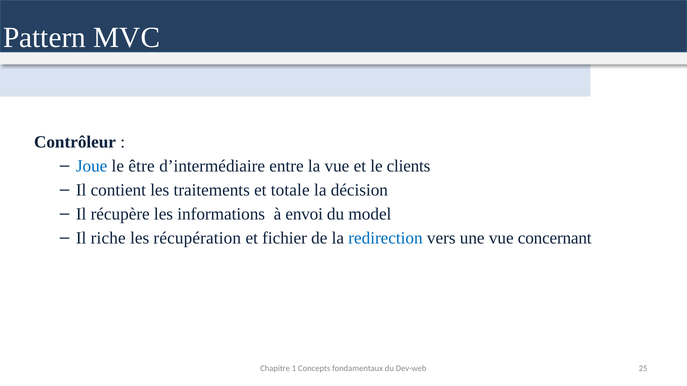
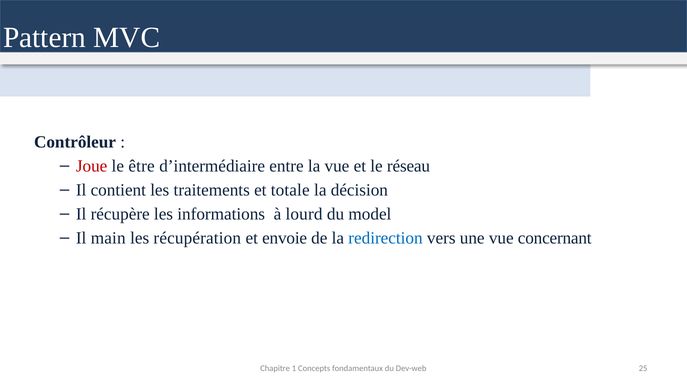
Joue colour: blue -> red (92, 166)
clients: clients -> réseau (409, 166)
envoi: envoi -> lourd (304, 214)
riche: riche -> main (108, 238)
fichier: fichier -> envoie (285, 238)
